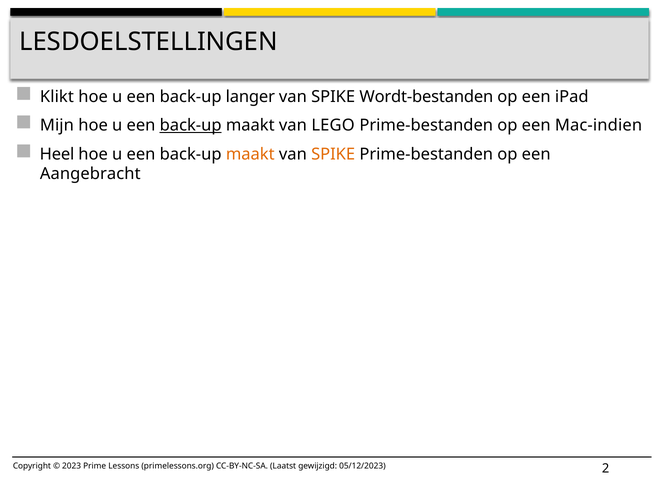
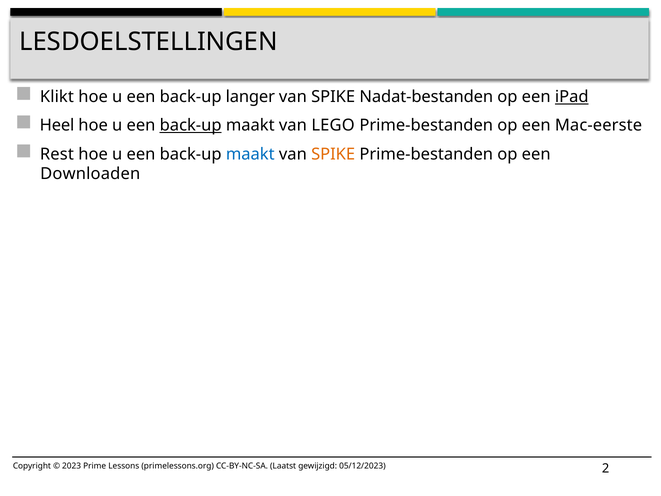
Wordt-bestanden: Wordt-bestanden -> Nadat-bestanden (426, 97)
iPad underline: none -> present (572, 97)
Mijn: Mijn -> Heel (57, 125)
Mac-indien: Mac-indien -> Mac-eerste (599, 125)
Heel: Heel -> Rest (57, 154)
maakt colour: orange -> blue (250, 154)
Aangebracht: Aangebracht -> Downloaden (90, 174)
